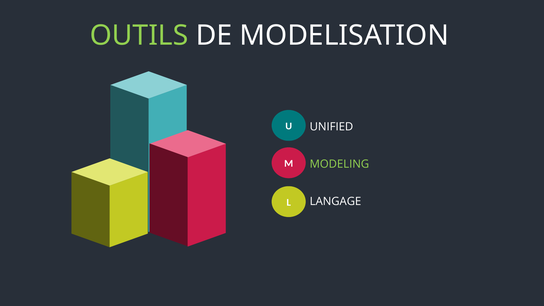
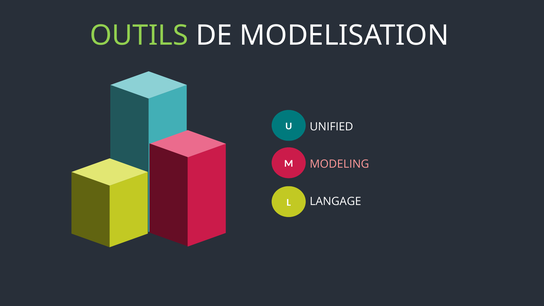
MODELING colour: light green -> pink (339, 164)
